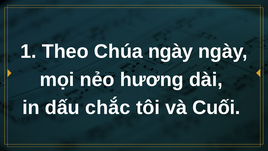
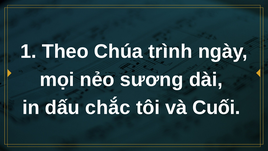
Chúa ngày: ngày -> trình (170, 51)
hương: hương -> sương (152, 79)
